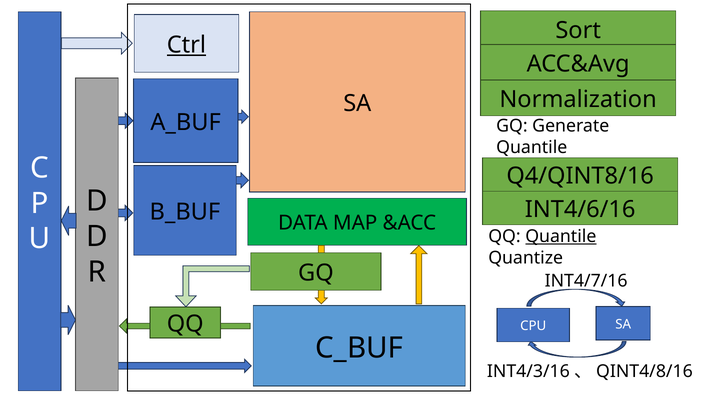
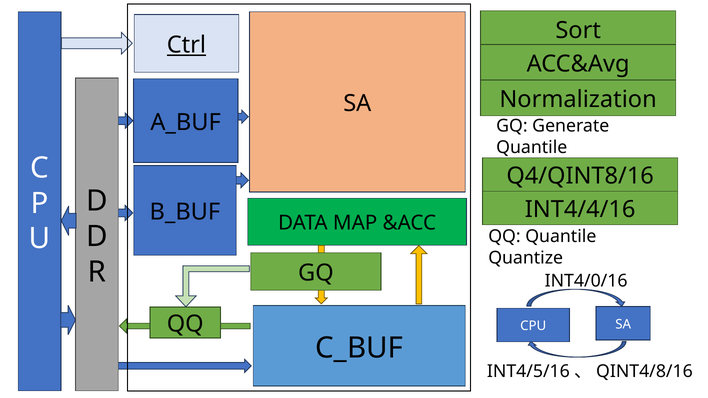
INT4/6/16: INT4/6/16 -> INT4/4/16 (580, 210)
Quantile underline: present -> none (561, 237)
INT4/7/16: INT4/7/16 -> INT4/0/16 (586, 281)
INT4/3/16: INT4/3/16 -> INT4/5/16 (528, 372)
